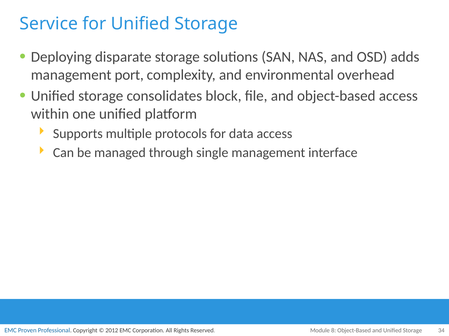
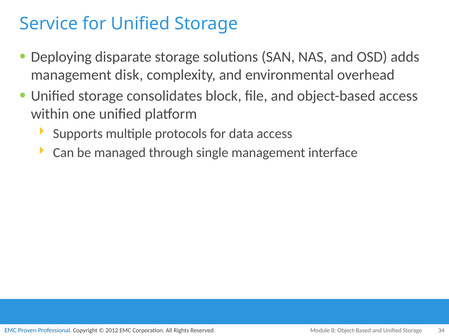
port: port -> disk (129, 75)
